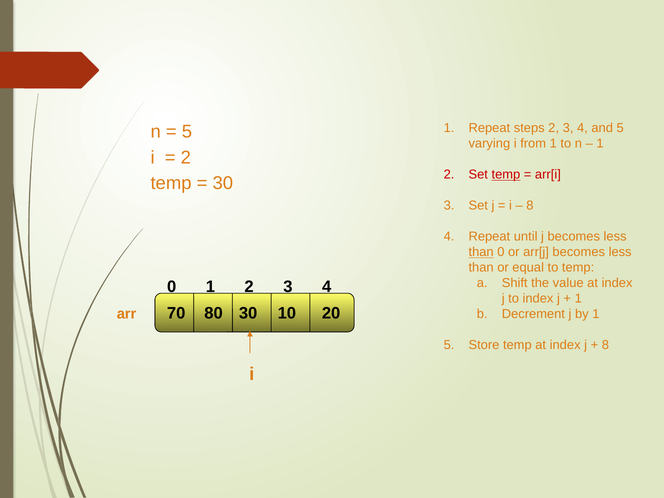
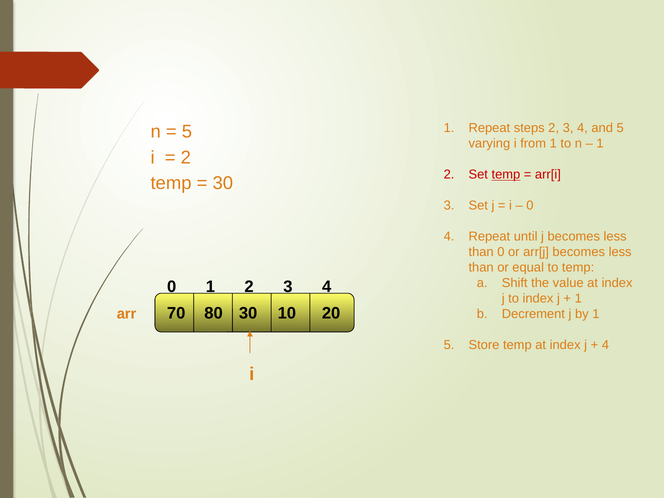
8: 8 -> 0 (530, 206)
than underline: present -> none (481, 252)
8: 8 -> 4 (605, 345)
